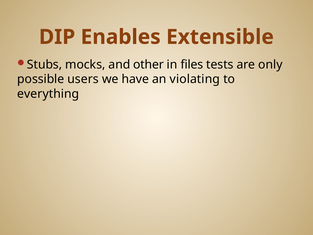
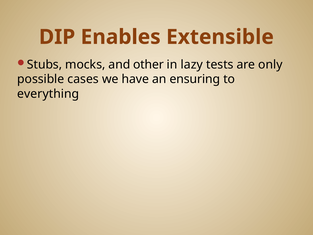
files: files -> lazy (192, 64)
users: users -> cases (83, 79)
violating: violating -> ensuring (195, 79)
